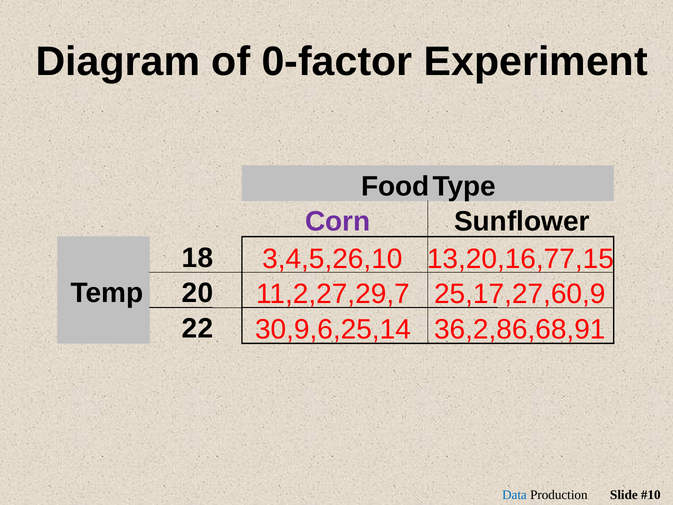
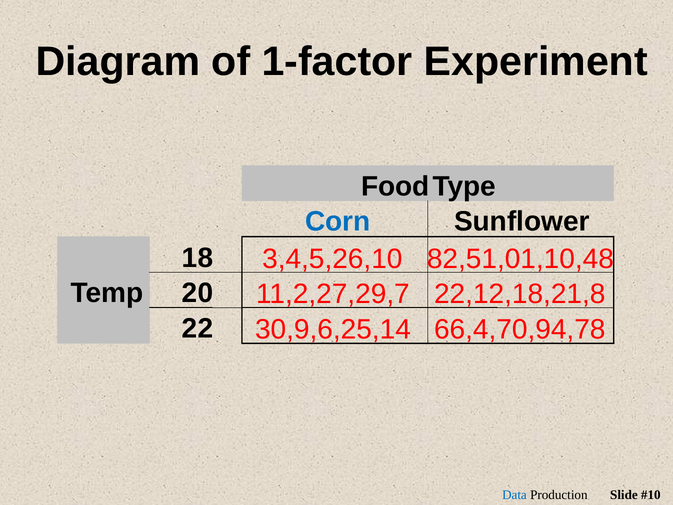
0-factor: 0-factor -> 1-factor (337, 62)
Corn colour: purple -> blue (338, 222)
13,20,16,77,15: 13,20,16,77,15 -> 82,51,01,10,48 (520, 259)
25,17,27,60,9: 25,17,27,60,9 -> 22,12,18,21,8 (520, 294)
36,2,86,68,91: 36,2,86,68,91 -> 66,4,70,94,78 (520, 329)
